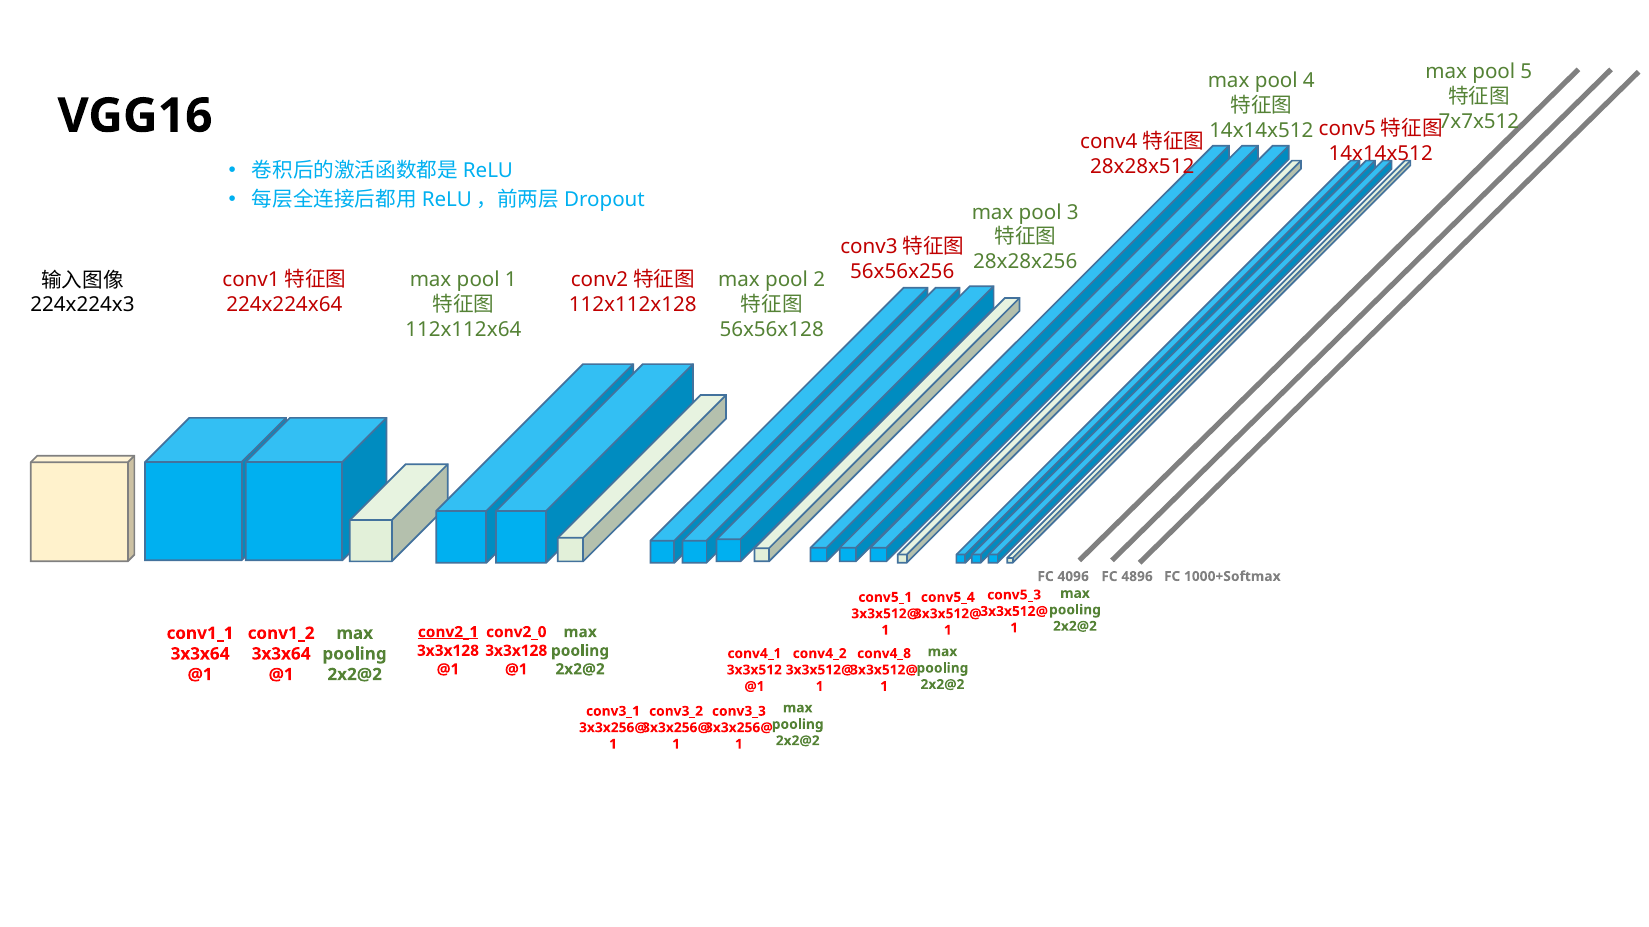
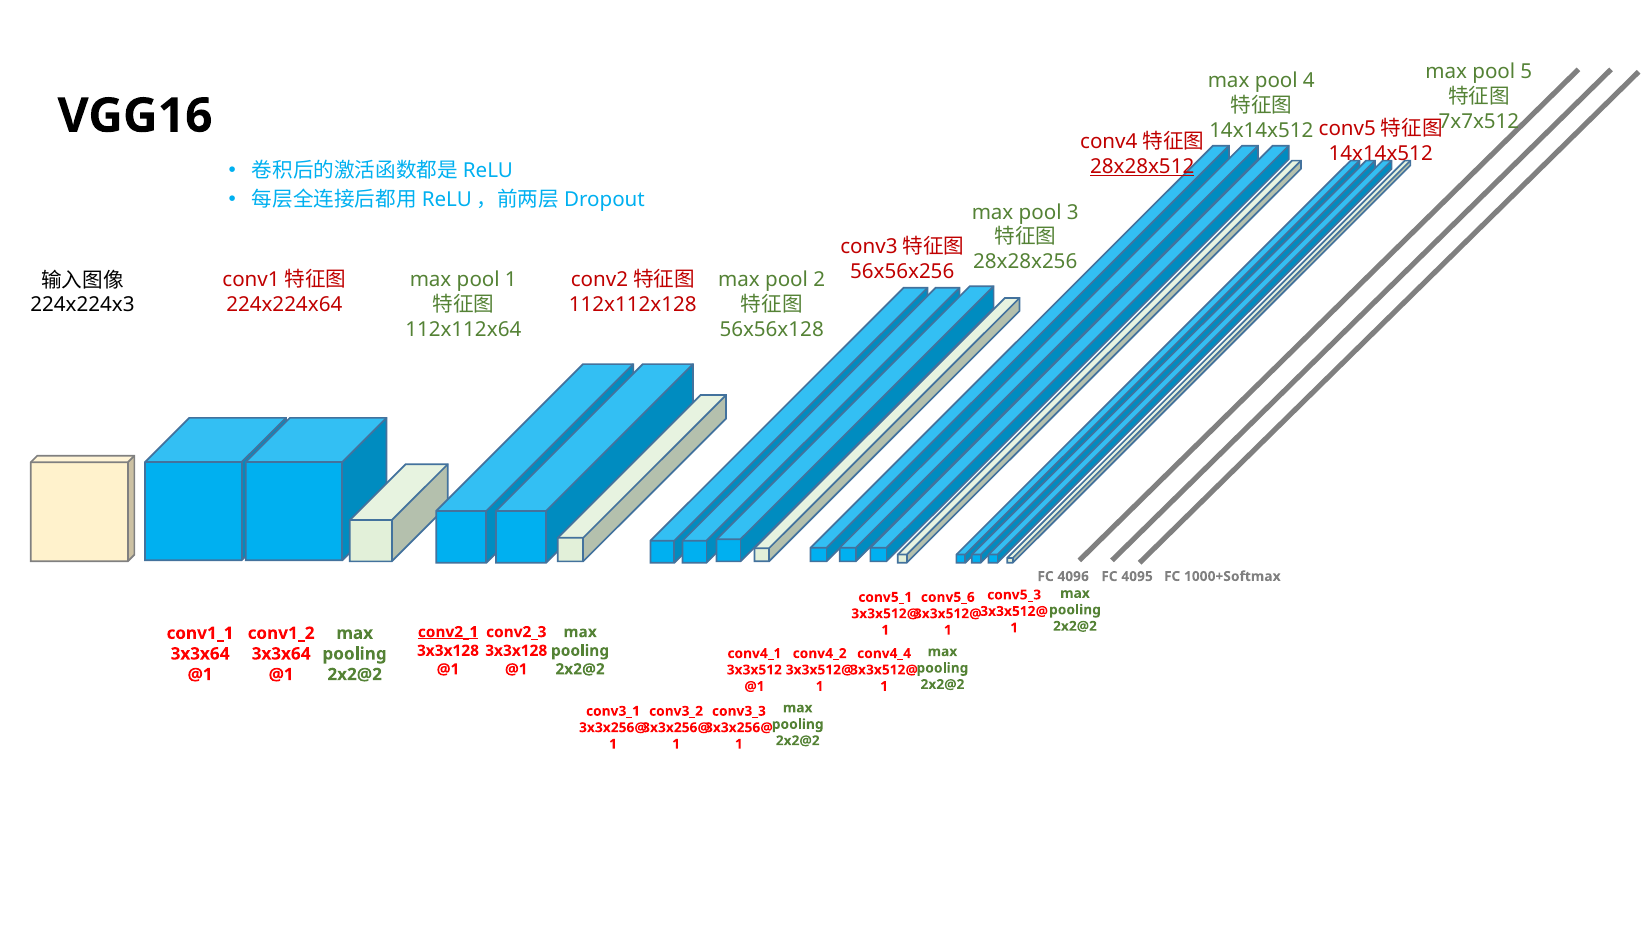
28x28x512 underline: none -> present (1142, 167)
4896: 4896 -> 4095 (1137, 577)
conv5_4: conv5_4 -> conv5_6 (948, 598)
conv2_0: conv2_0 -> conv2_3 (516, 632)
conv4_8: conv4_8 -> conv4_4 (884, 654)
